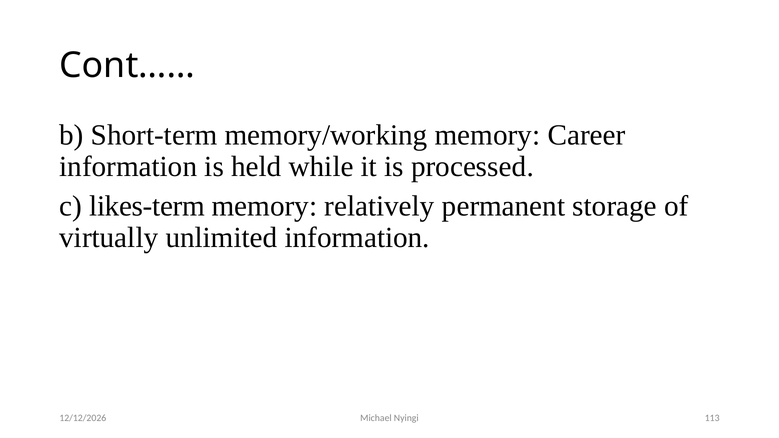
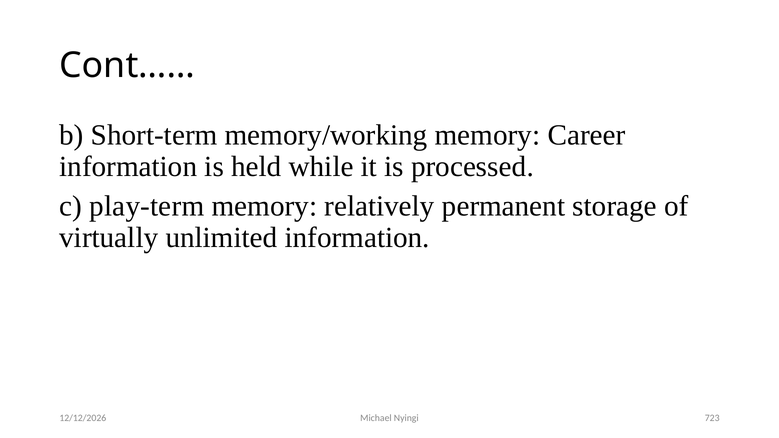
likes-term: likes-term -> play-term (147, 206)
113: 113 -> 723 (712, 418)
